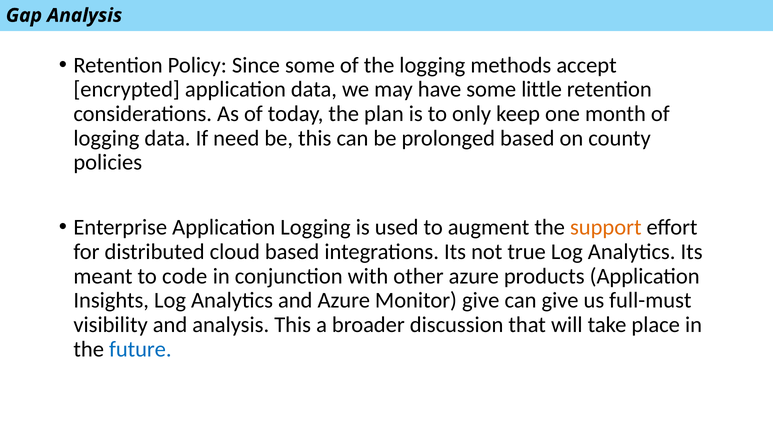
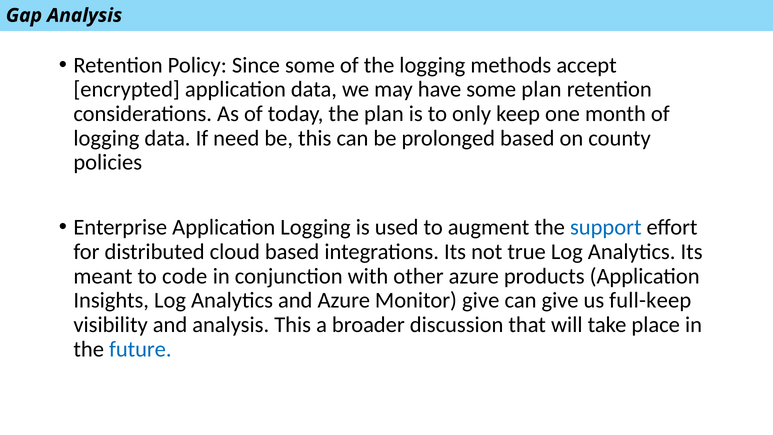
some little: little -> plan (541, 89)
support colour: orange -> blue (606, 227)
full-must: full-must -> full-keep (650, 300)
